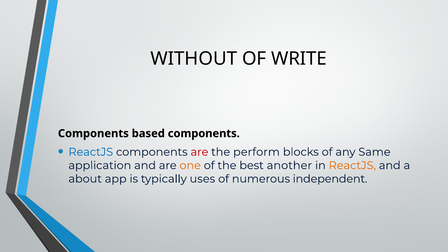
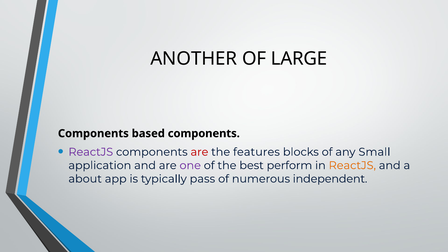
WITHOUT: WITHOUT -> ANOTHER (194, 59)
WRITE: WRITE -> LARGE (299, 59)
ReactJS colour: blue -> purple (91, 152)
perform: perform -> features (256, 152)
Same: Same -> Small (374, 152)
one colour: orange -> purple (190, 165)
another: another -> perform (289, 165)
uses: uses -> pass (202, 179)
